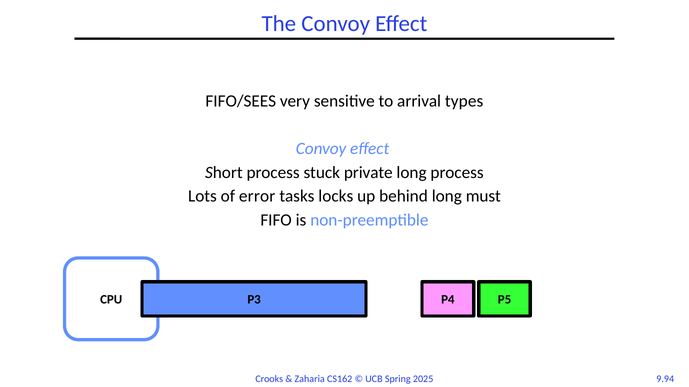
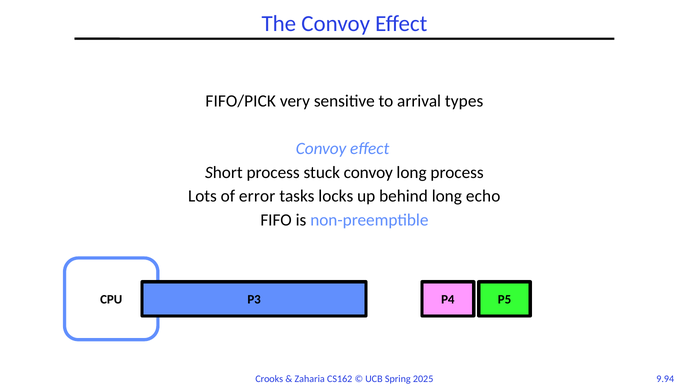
FIFO/SEES: FIFO/SEES -> FIFO/PICK (241, 101)
stuck private: private -> convoy (368, 173)
must: must -> echo (483, 196)
